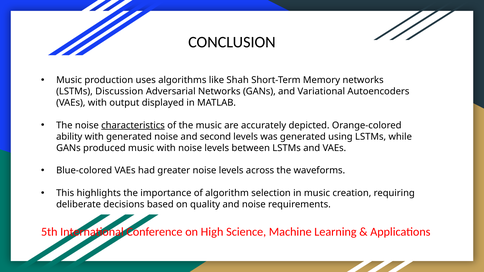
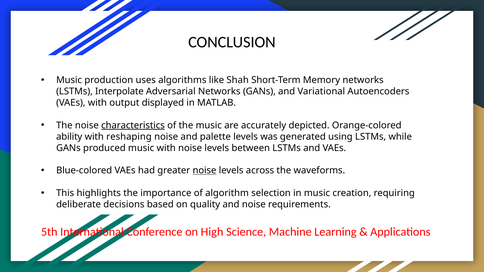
Discussion: Discussion -> Interpolate (119, 92)
with generated: generated -> reshaping (129, 137)
second: second -> palette (215, 137)
noise underline: none -> present (204, 171)
